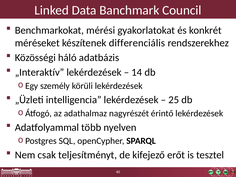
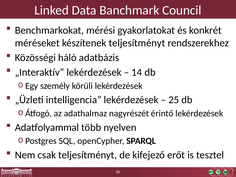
készítenek differenciális: differenciális -> teljesítményt (137, 43)
